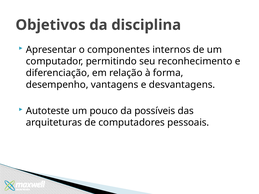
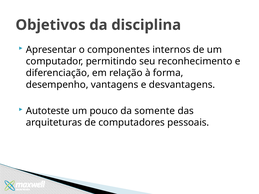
possíveis: possíveis -> somente (155, 111)
